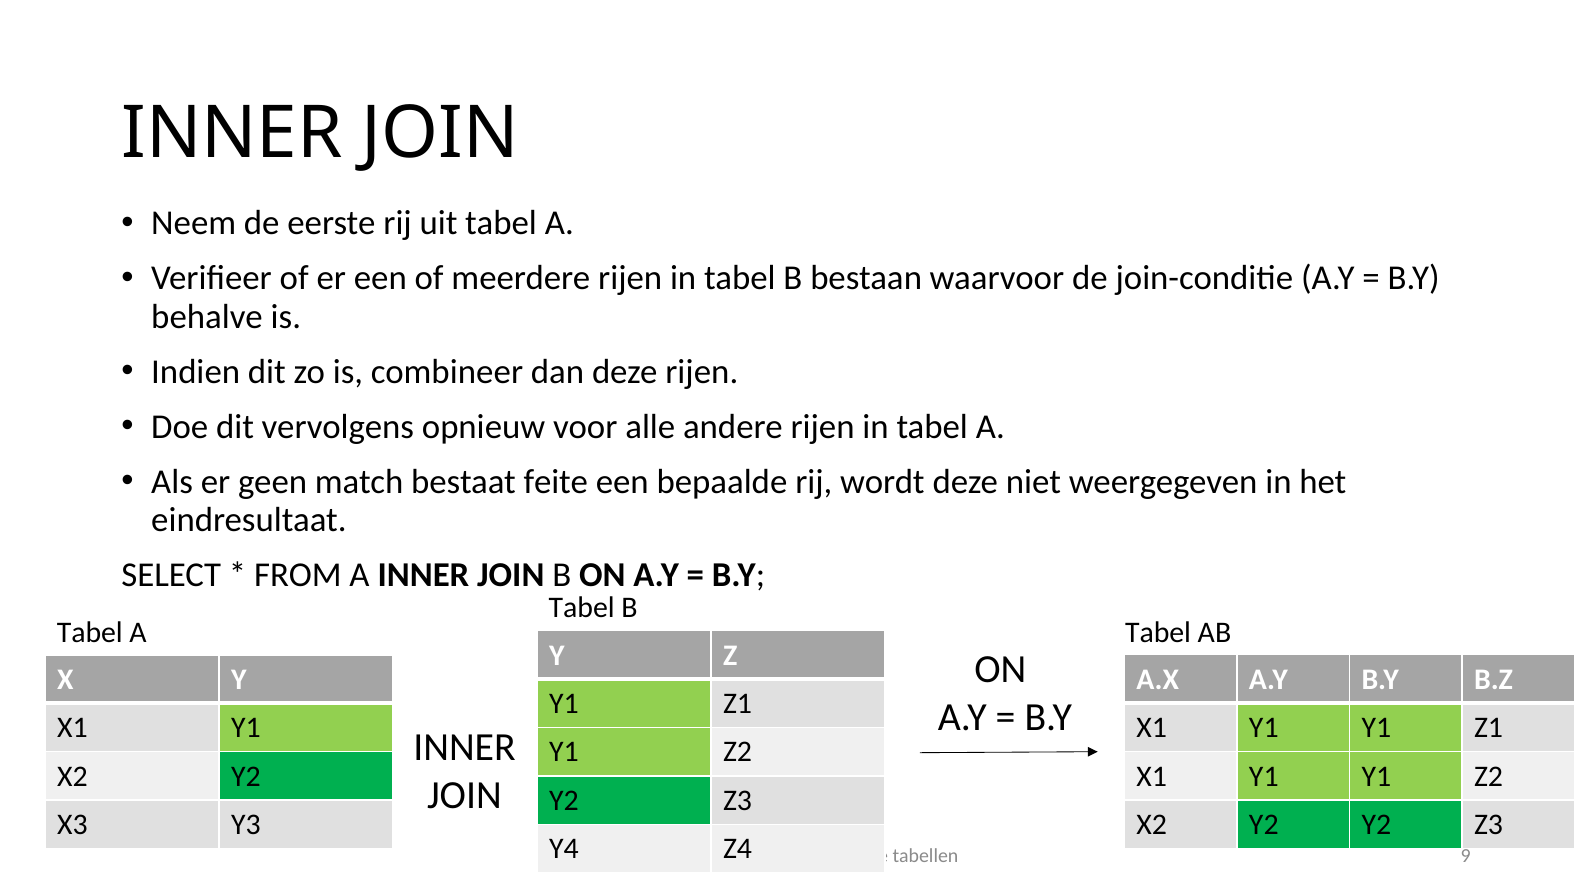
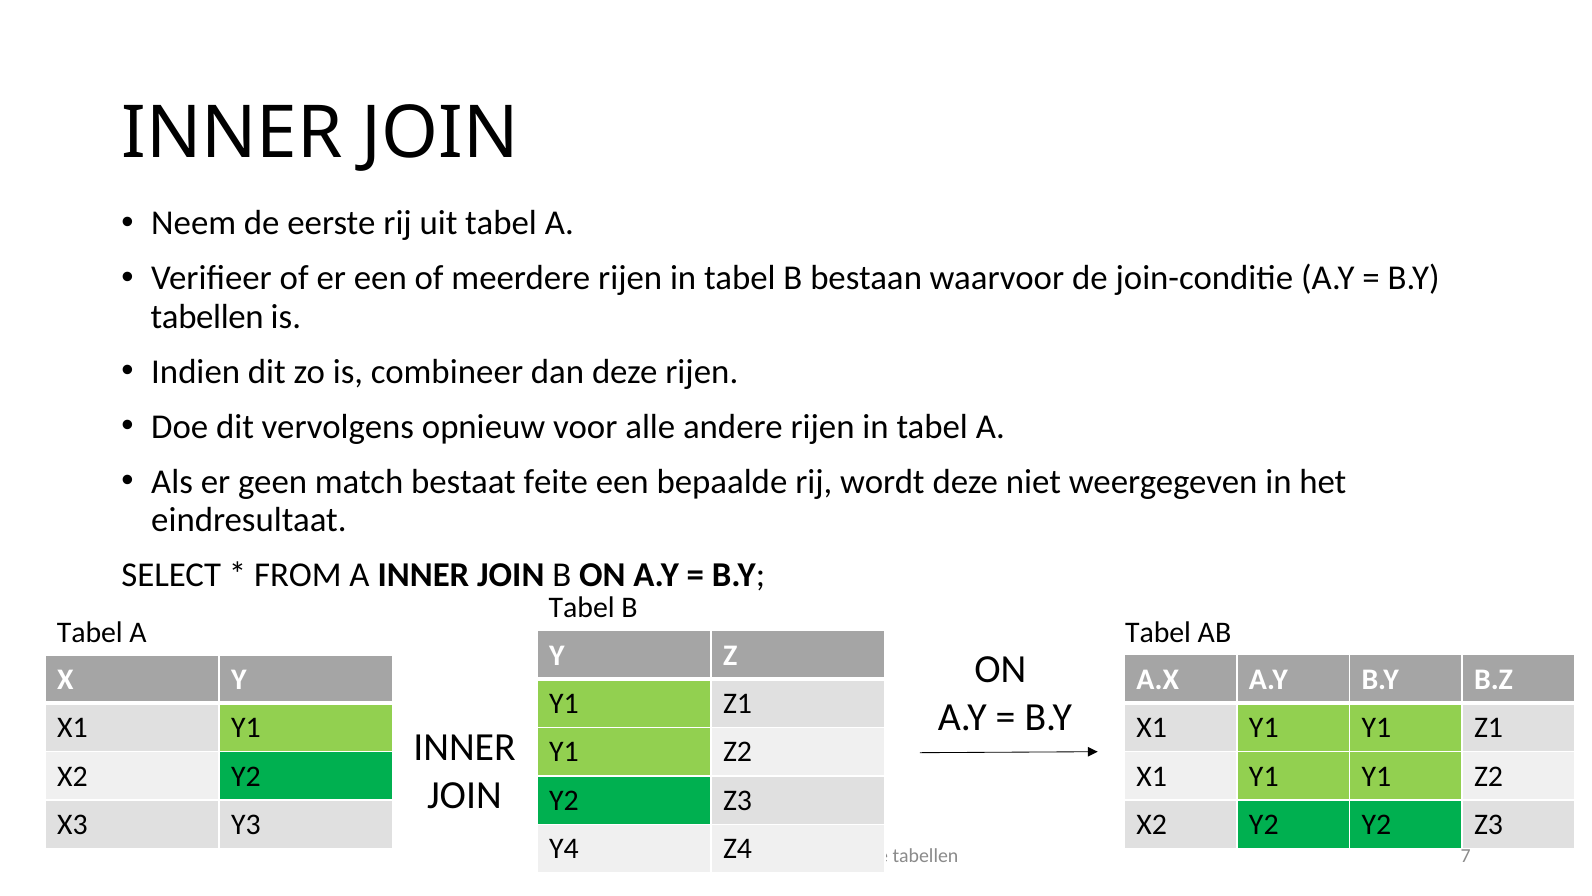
behalve: behalve -> tabellen (207, 317)
9: 9 -> 7 (1466, 855)
